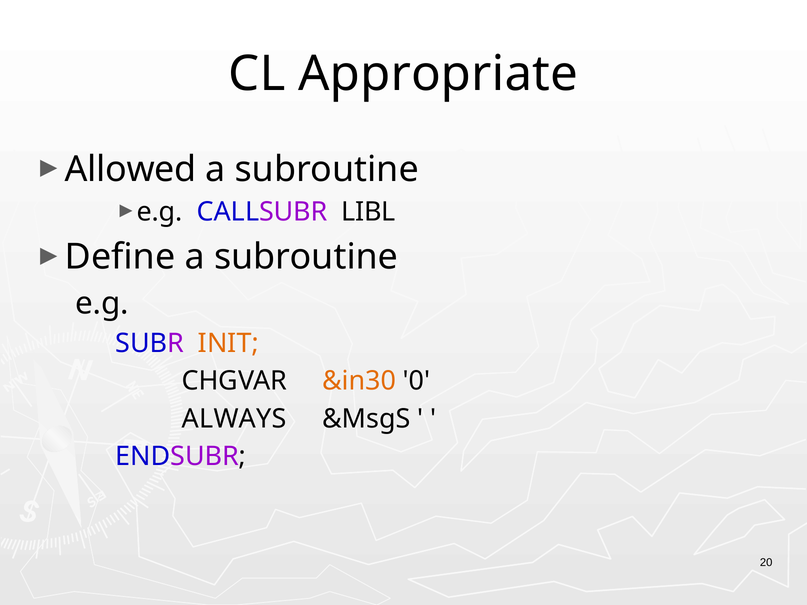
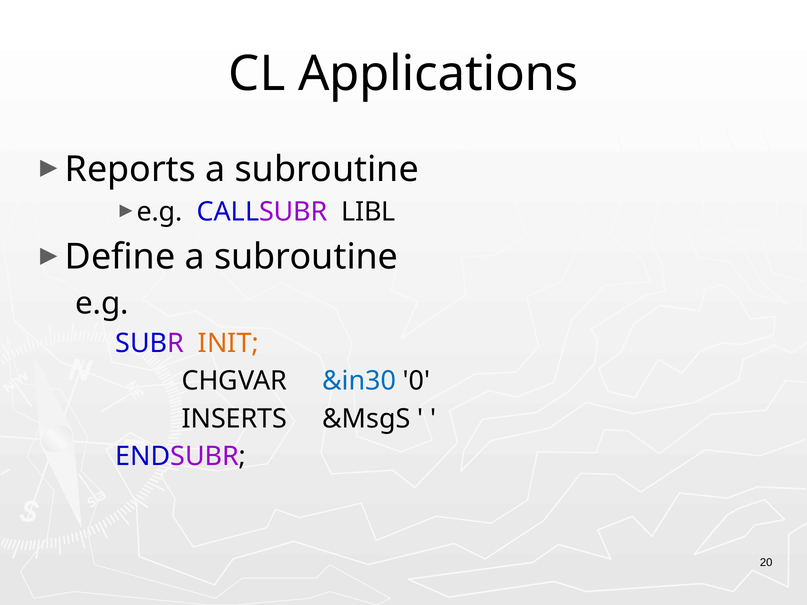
Appropriate: Appropriate -> Applications (438, 74)
Allowed: Allowed -> Reports (130, 169)
&in30 colour: orange -> blue (359, 381)
ALWAYS: ALWAYS -> INSERTS (234, 419)
